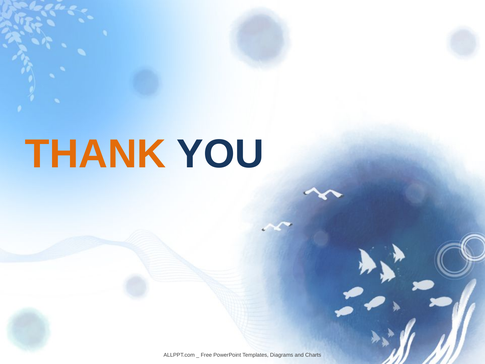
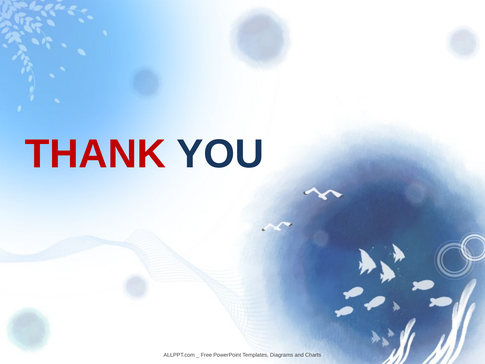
THANK colour: orange -> red (95, 154)
